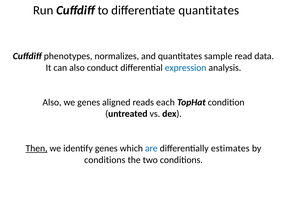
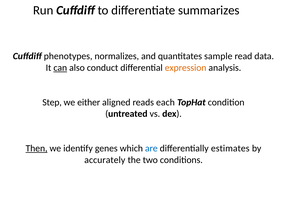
differentiate quantitates: quantitates -> summarizes (209, 10)
can underline: none -> present (60, 68)
expression colour: blue -> orange (186, 68)
Also: Also -> Step (52, 102)
we genes: genes -> either (89, 102)
conditions: conditions -> accurately (105, 159)
